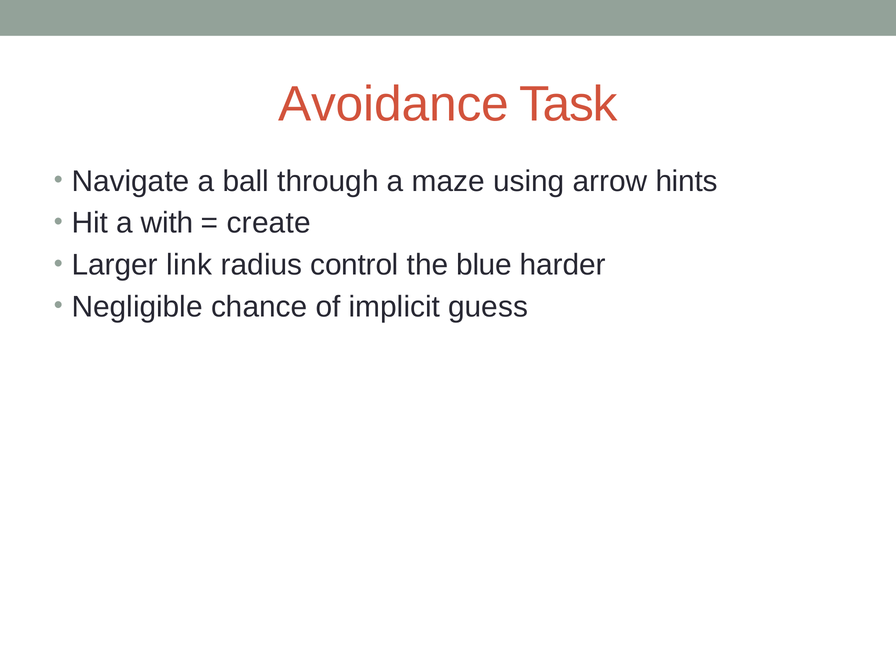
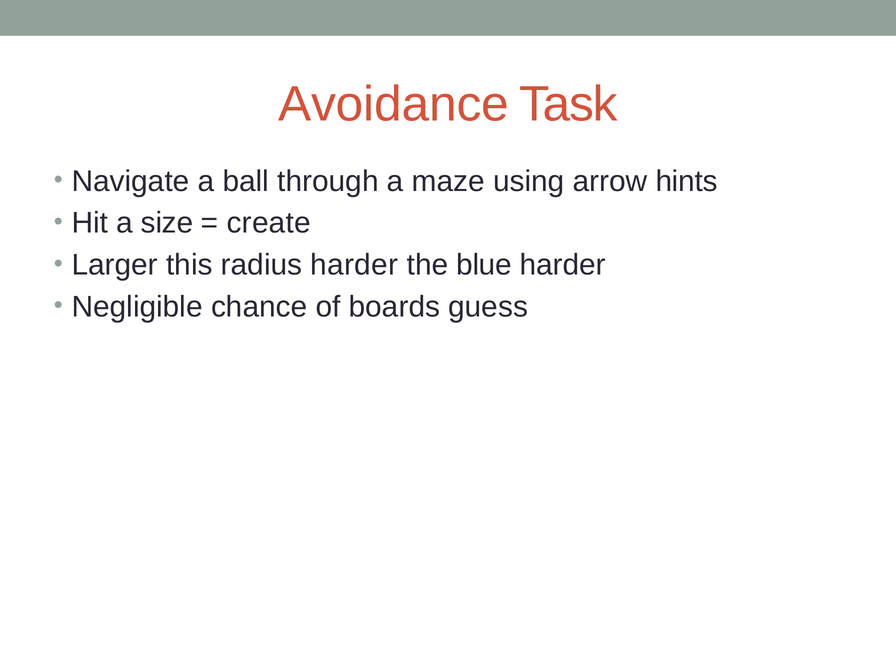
with: with -> size (167, 223)
link: link -> this (189, 265)
radius control: control -> harder (354, 265)
implicit: implicit -> boards (394, 307)
